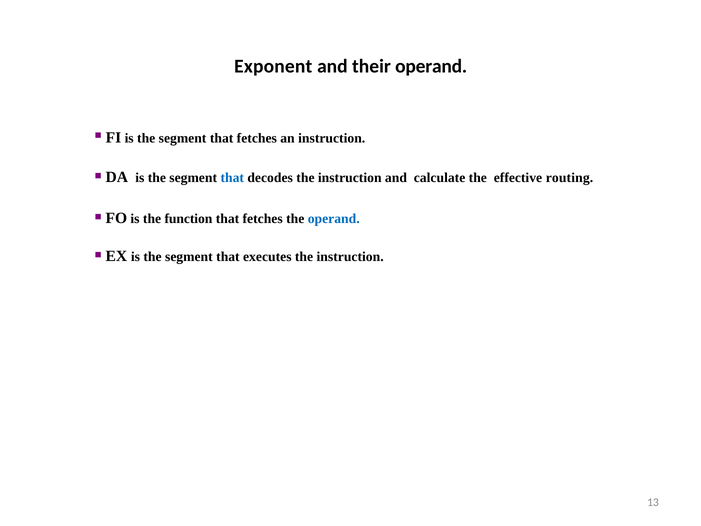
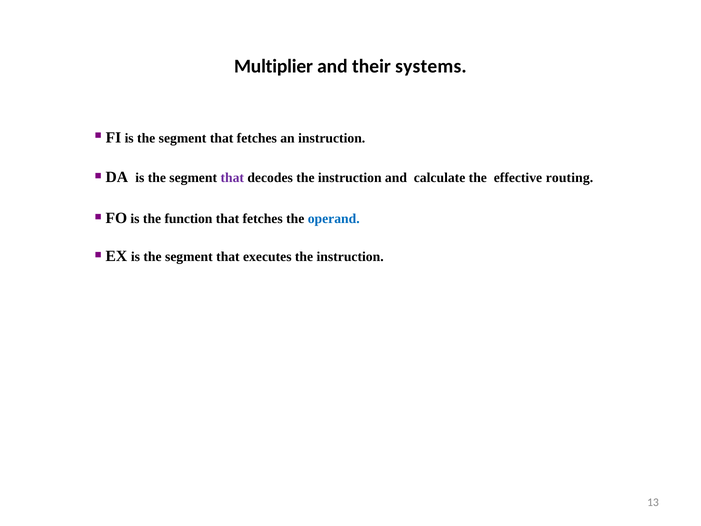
Exponent: Exponent -> Multiplier (273, 66)
their operand: operand -> systems (431, 66)
that colour: blue -> purple (232, 178)
